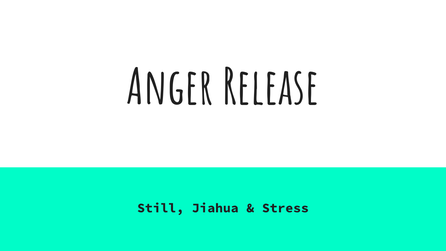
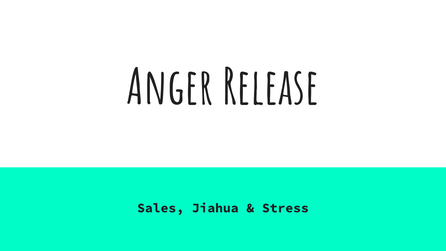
Still: Still -> Sales (161, 208)
